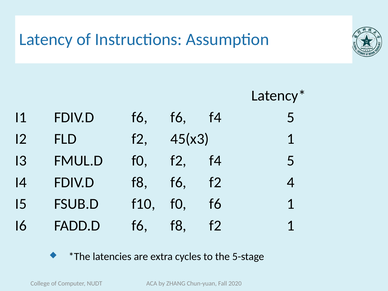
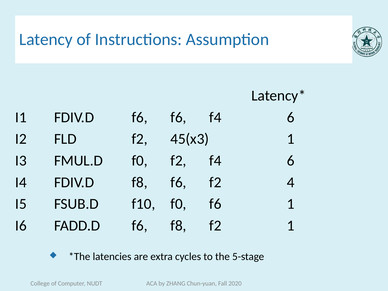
f6 f4 5: 5 -> 6 (291, 117)
f2 f4 5: 5 -> 6 (291, 161)
